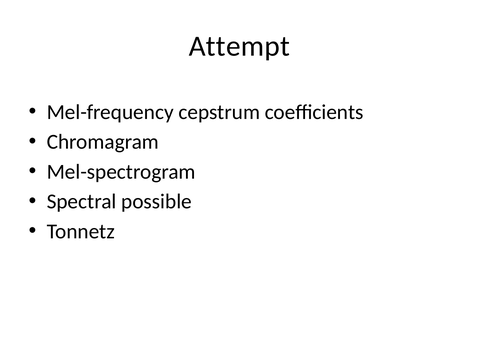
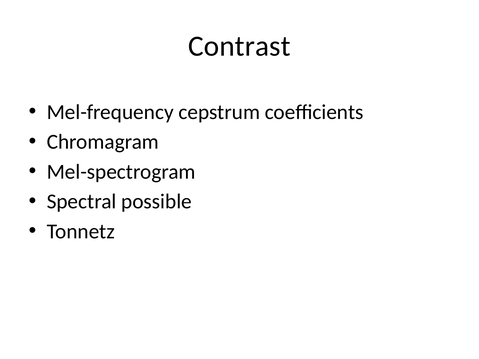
Attempt: Attempt -> Contrast (239, 46)
